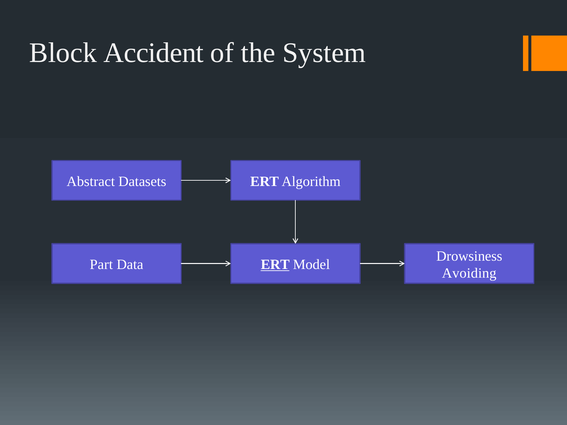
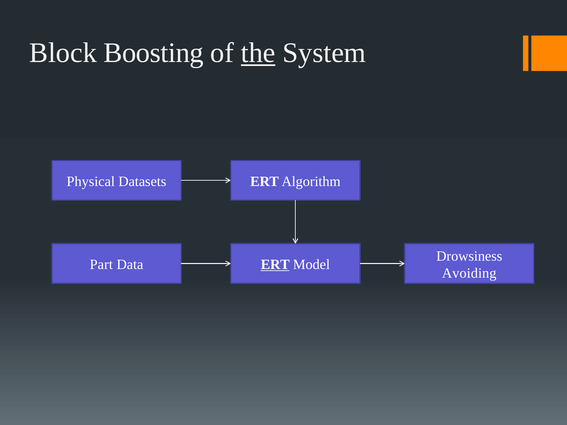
Accident: Accident -> Boosting (154, 53)
the underline: none -> present (258, 53)
Abstract: Abstract -> Physical (91, 181)
